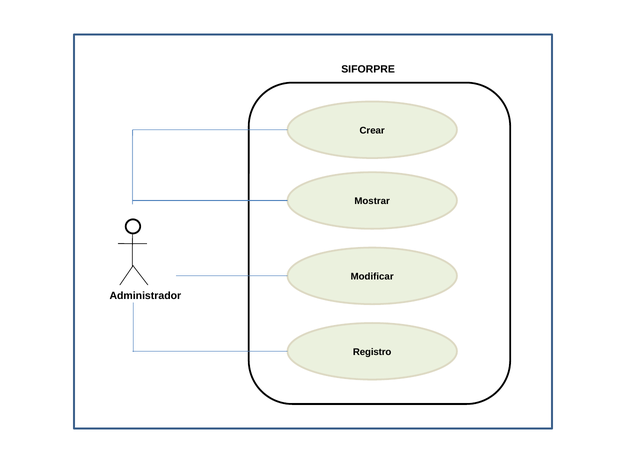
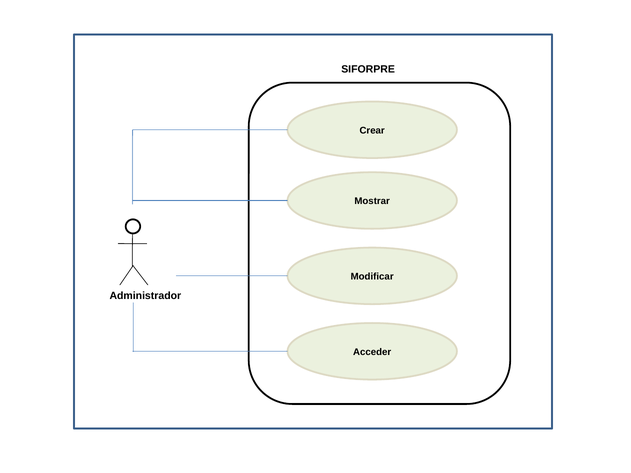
Registro: Registro -> Acceder (372, 352)
